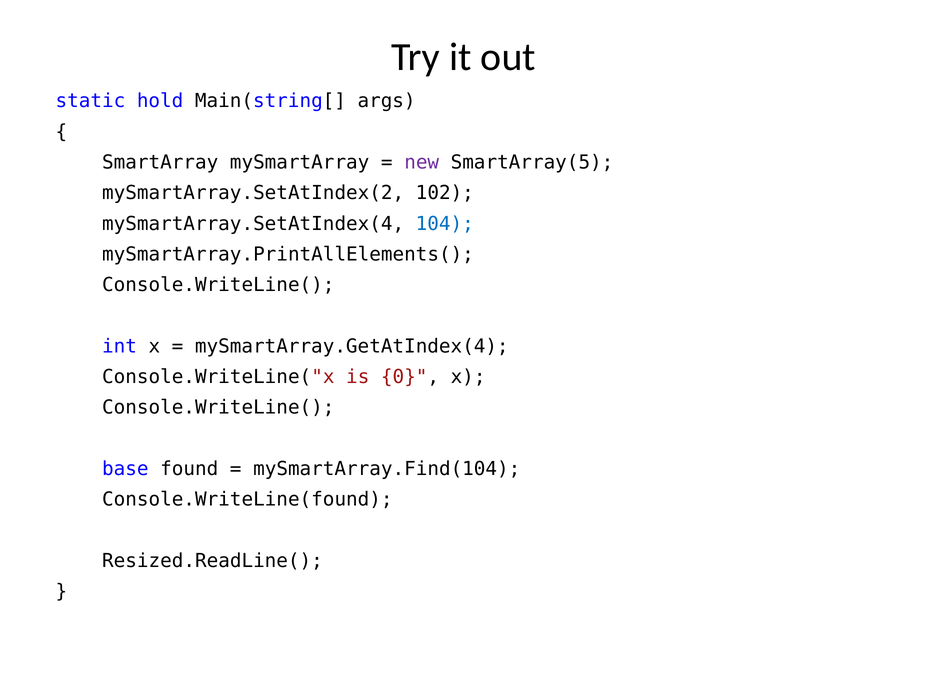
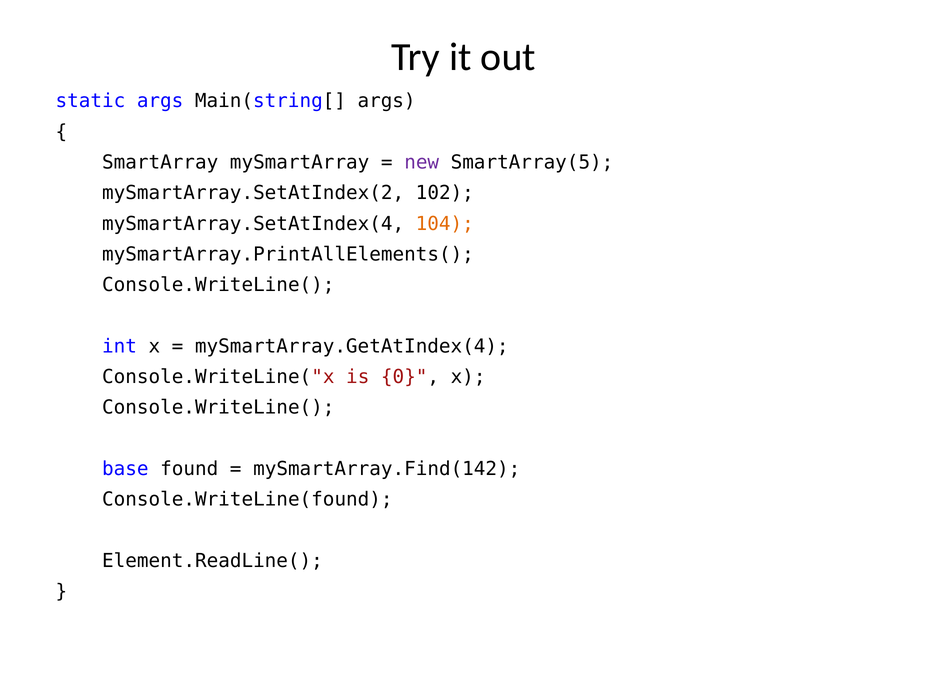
static hold: hold -> args (160, 101)
104 colour: blue -> orange (445, 224)
mySmartArray.Find(104: mySmartArray.Find(104 -> mySmartArray.Find(142 (387, 469)
Resized.ReadLine(: Resized.ReadLine( -> Element.ReadLine( (212, 561)
